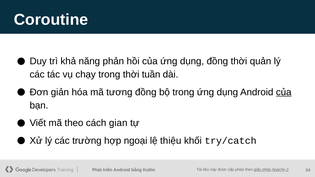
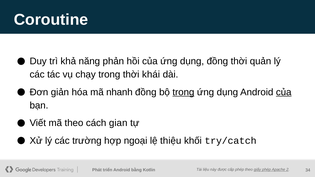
tuần: tuần -> khái (151, 75)
tương: tương -> nhanh (119, 92)
trong underline: none -> present (183, 92)
